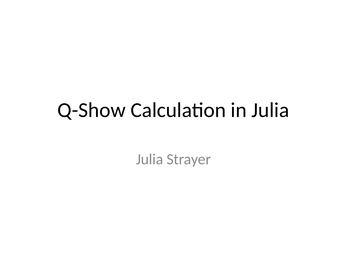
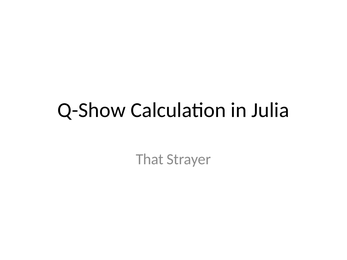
Julia: Julia -> That (150, 160)
